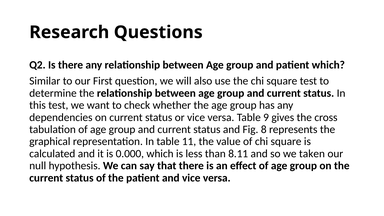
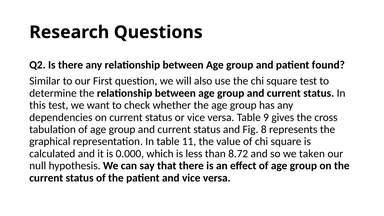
patient which: which -> found (328, 65)
8.11: 8.11 -> 8.72 (238, 154)
